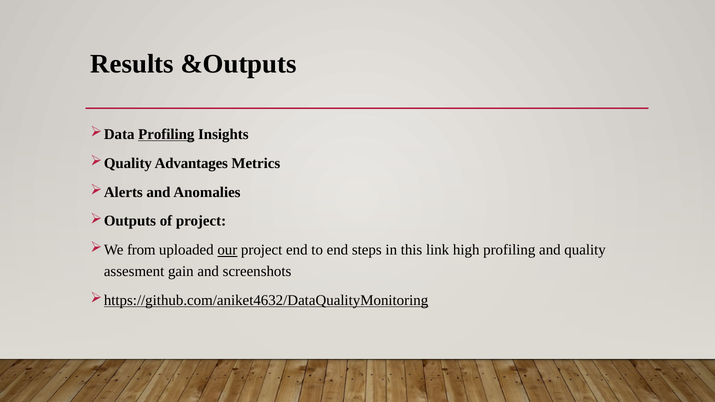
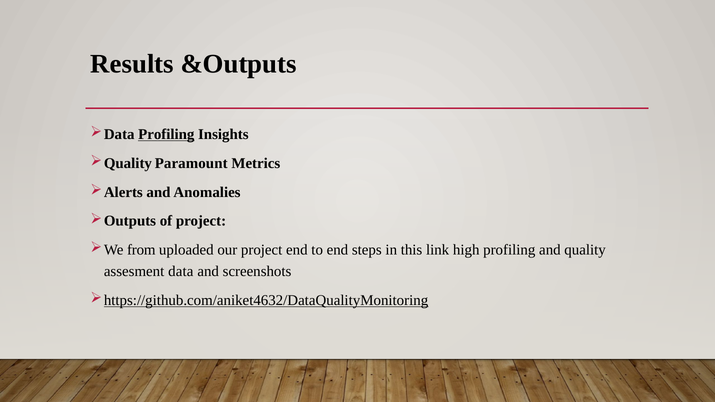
Advantages: Advantages -> Paramount (191, 163)
our underline: present -> none (227, 250)
gain: gain -> data (181, 272)
